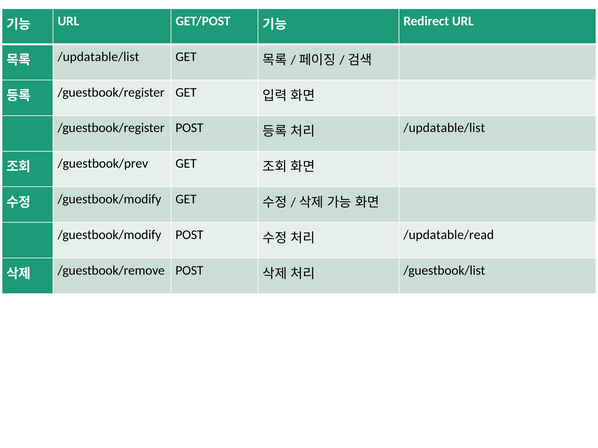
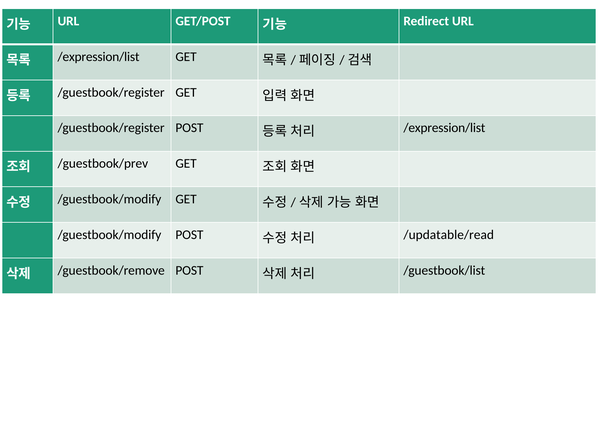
/updatable/list: /updatable/list -> /expression/list (98, 57)
/updatable/list: /updatable/list -> /expression/list (444, 128)
